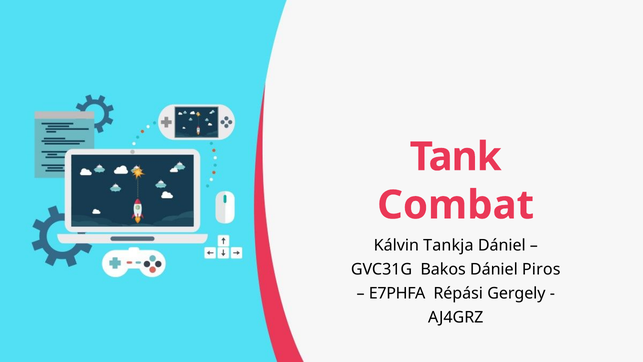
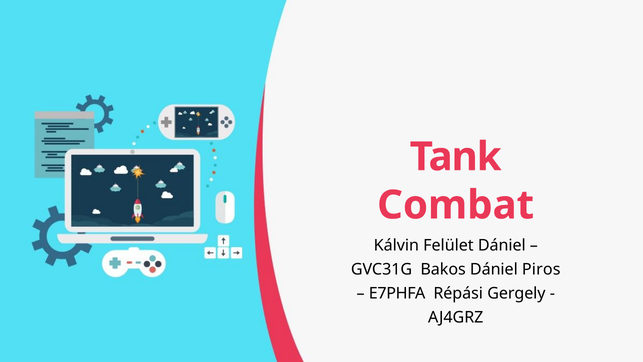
Tankja: Tankja -> Felület (448, 245)
